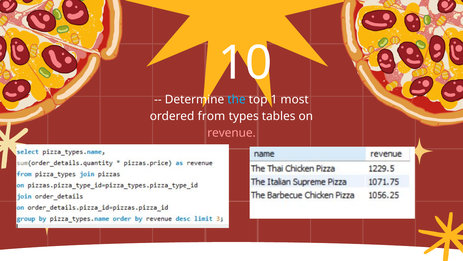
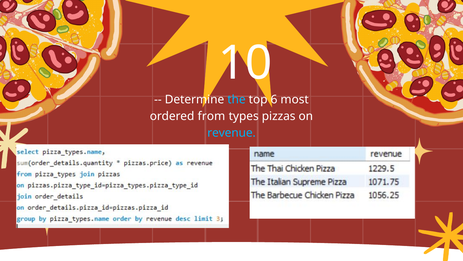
1: 1 -> 6 (274, 99)
tables: tables -> pizzas (279, 116)
revenue colour: pink -> light blue (232, 133)
